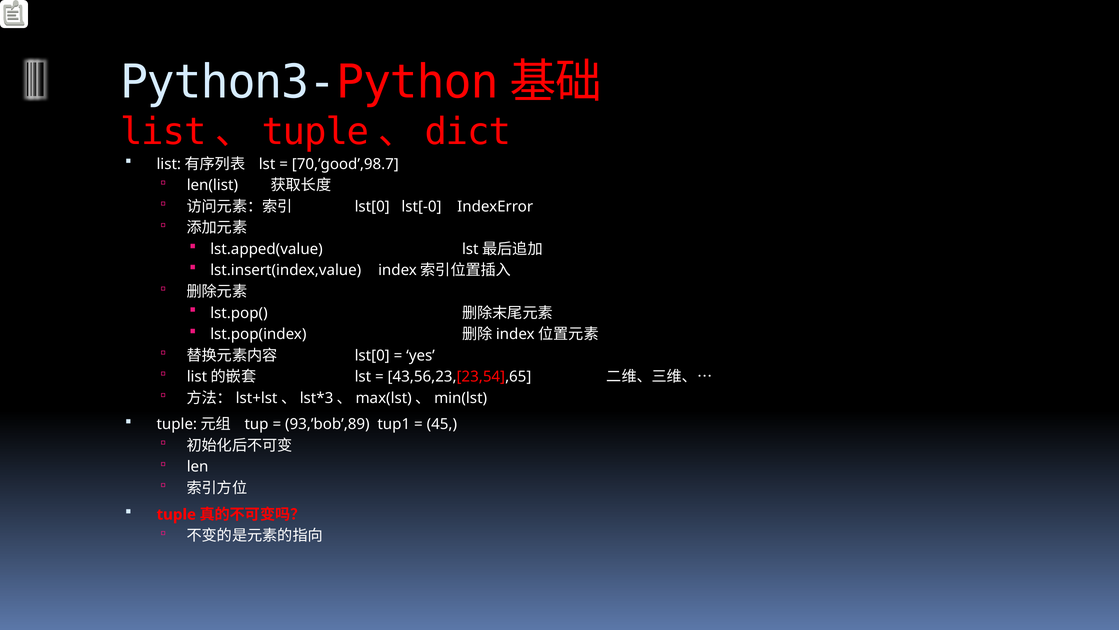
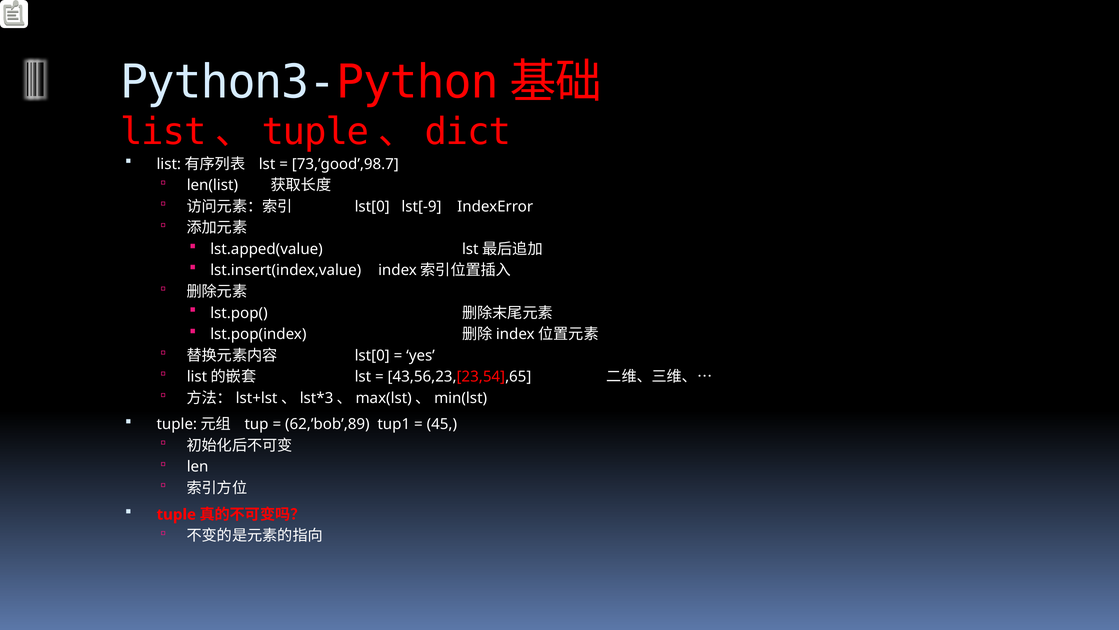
70,’good’,98.7: 70,’good’,98.7 -> 73,’good’,98.7 (345, 164)
lst[-0: lst[-0 -> lst[-9 (422, 206)
93,’bob’,89: 93,’bob’,89 -> 62,’bob’,89 (327, 424)
